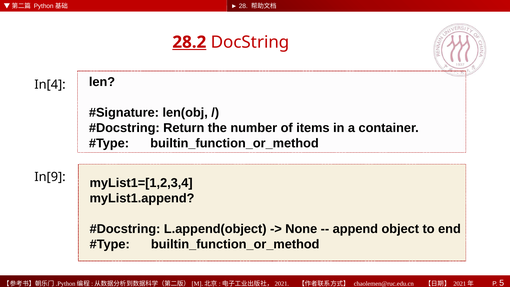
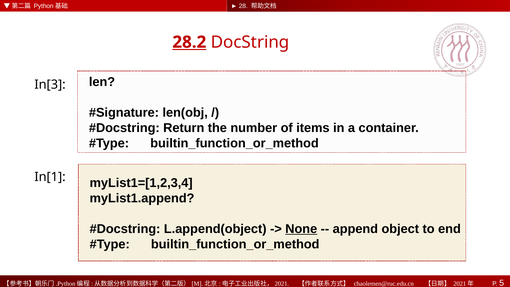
In[4: In[4 -> In[3 (50, 85)
In[9: In[9 -> In[1 (50, 177)
None underline: none -> present (301, 229)
